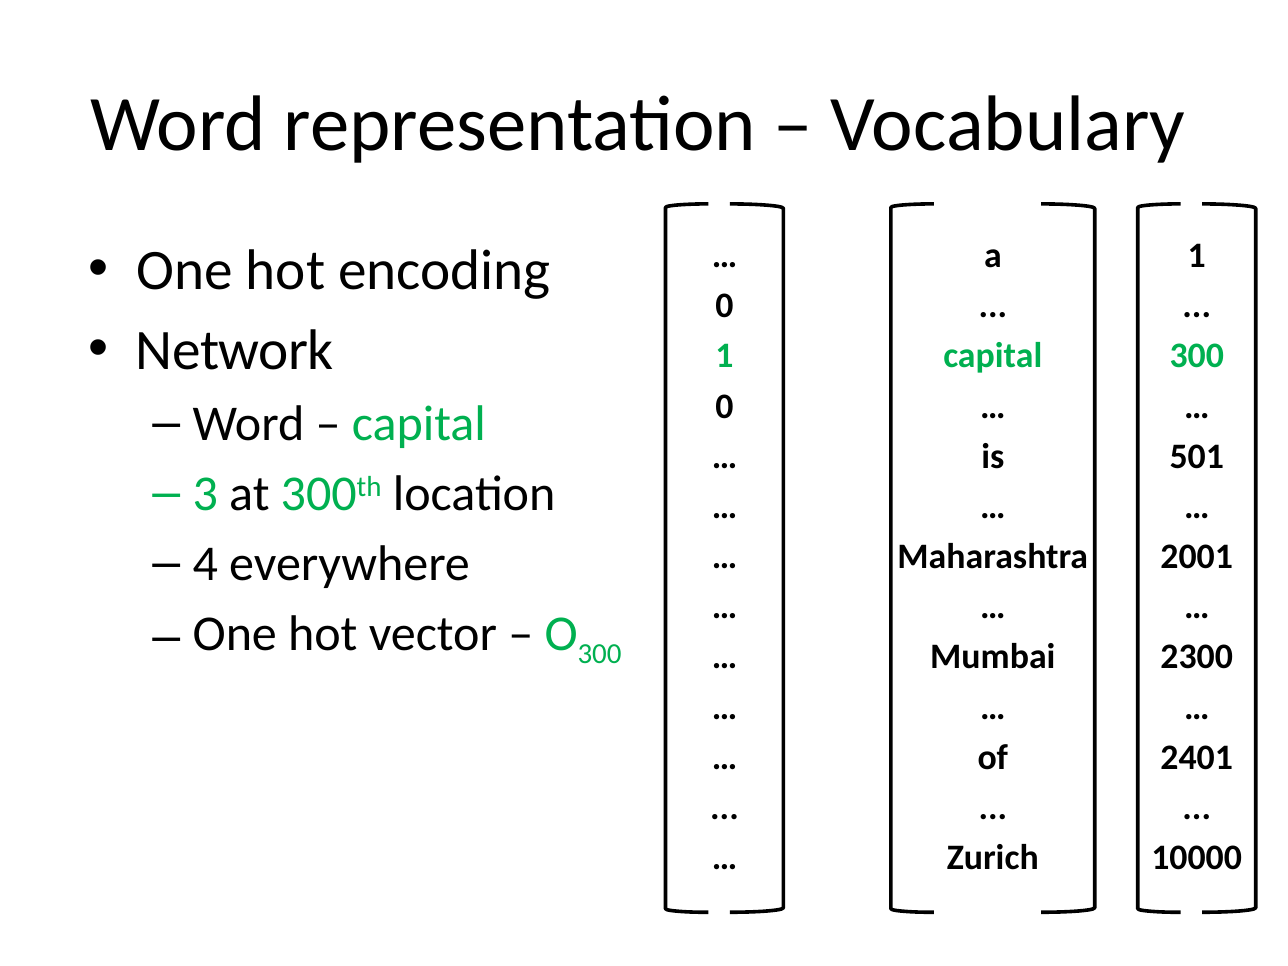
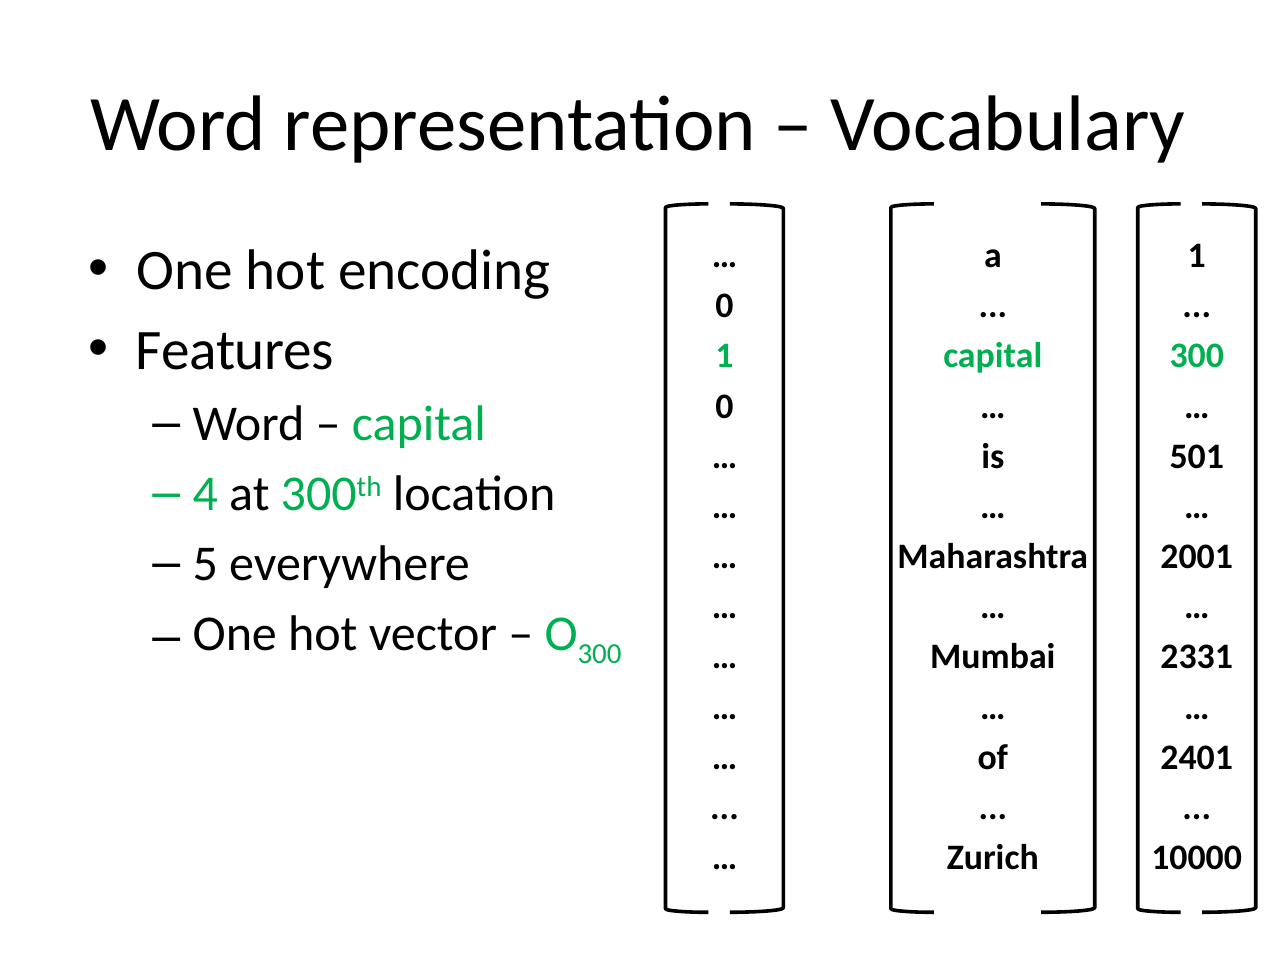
Network: Network -> Features (235, 350)
3: 3 -> 4 (205, 494)
4: 4 -> 5 (205, 564)
2300: 2300 -> 2331 (1197, 657)
